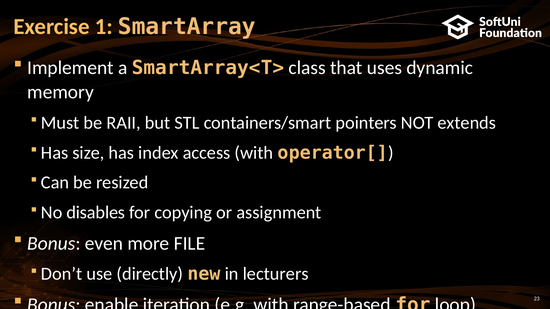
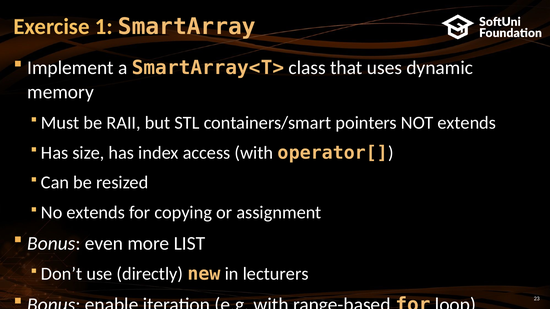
No disables: disables -> extends (96, 213)
FILE: FILE -> LIST (190, 244)
